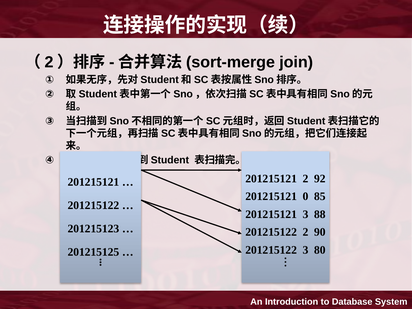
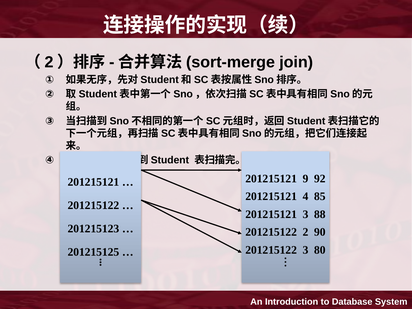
201215121 2: 2 -> 9 (305, 179)
0: 0 -> 4 (305, 196)
